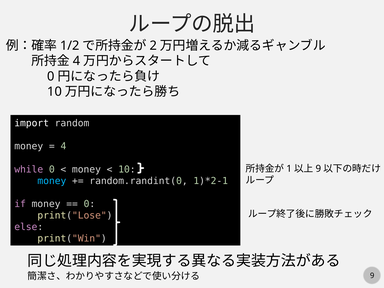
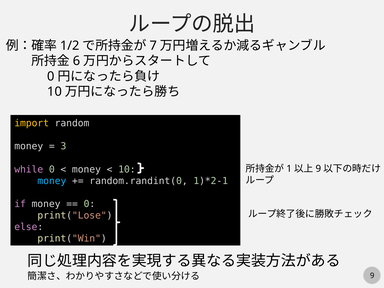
2: 2 -> 7 (153, 46)
4: 4 -> 6 (76, 61)
import colour: white -> yellow (32, 123)
4: 4 -> 3 (63, 146)
